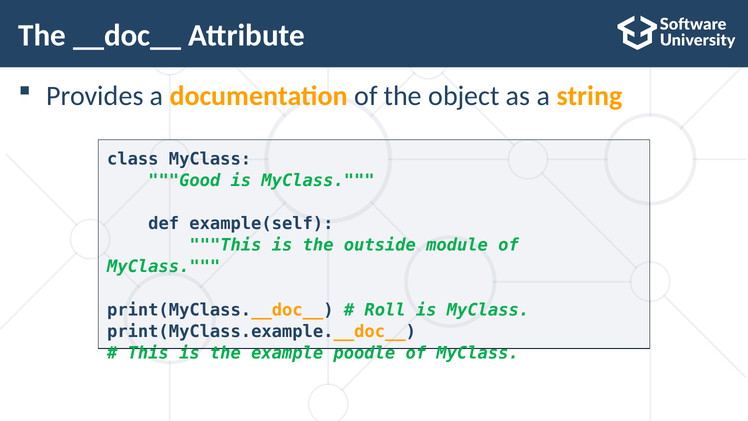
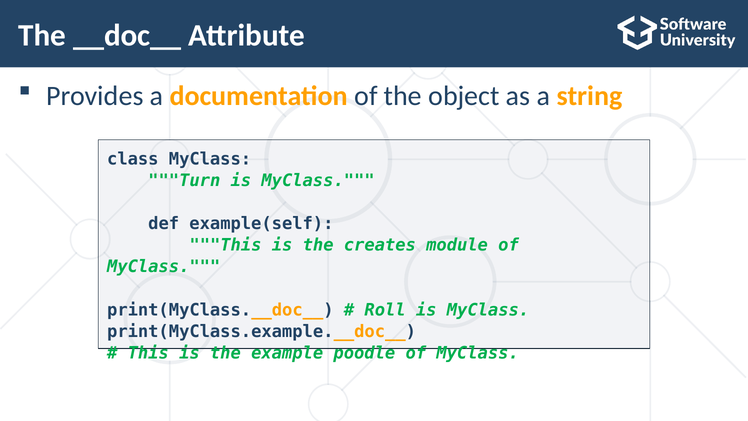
Good: Good -> Turn (184, 180)
outside: outside -> creates (380, 245)
